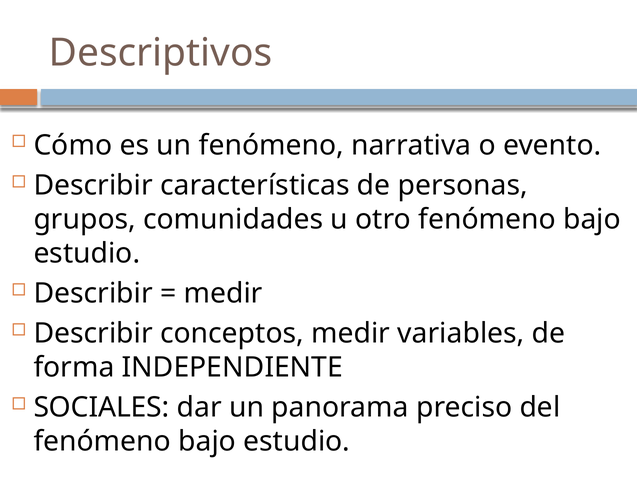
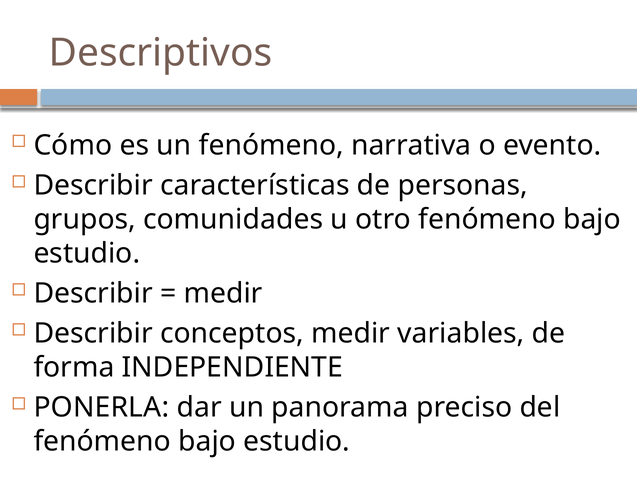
SOCIALES: SOCIALES -> PONERLA (101, 408)
